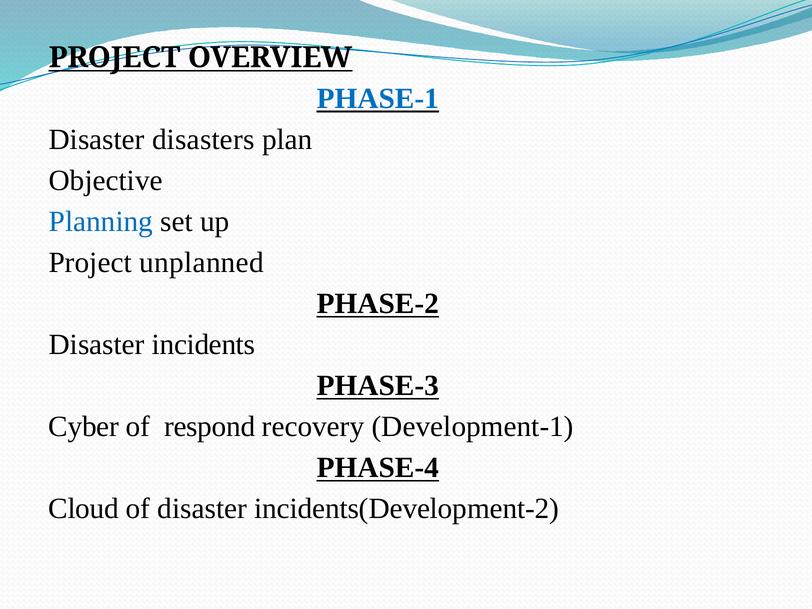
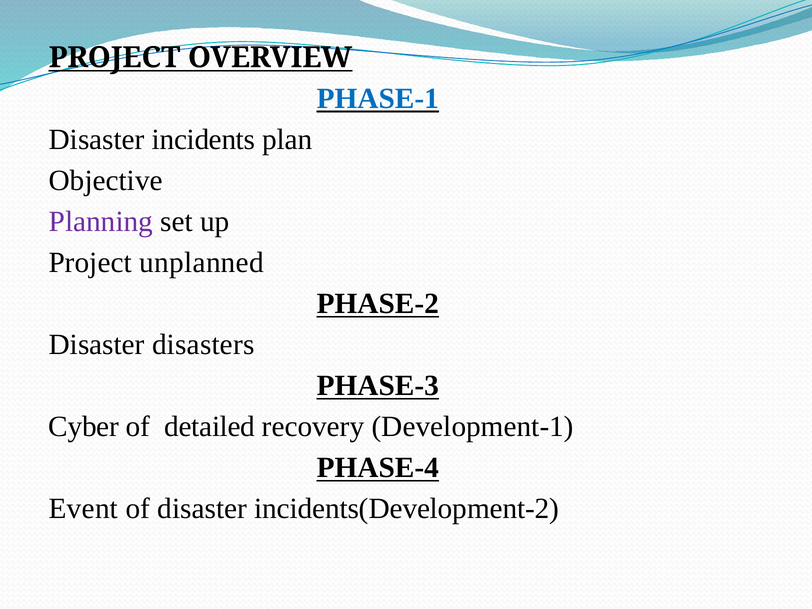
disasters: disasters -> incidents (204, 140)
Planning colour: blue -> purple (101, 222)
incidents: incidents -> disasters (203, 345)
respond: respond -> detailed (210, 427)
Cloud: Cloud -> Event (83, 509)
